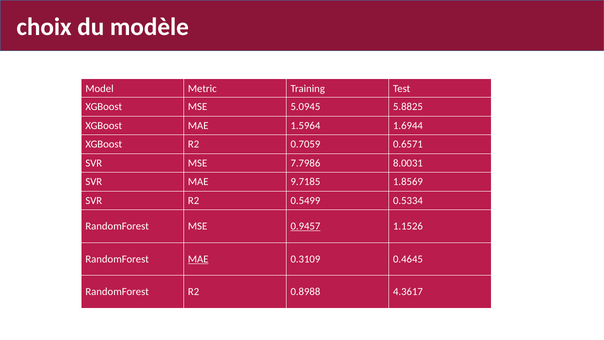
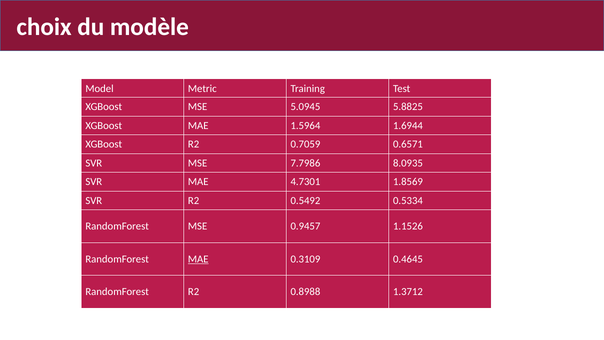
8.0031: 8.0031 -> 8.0935 (408, 163)
9.7185: 9.7185 -> 4.7301 (305, 182)
0.5499: 0.5499 -> 0.5492 (305, 200)
0.9457 underline: present -> none (305, 226)
4.3617: 4.3617 -> 1.3712 (408, 292)
